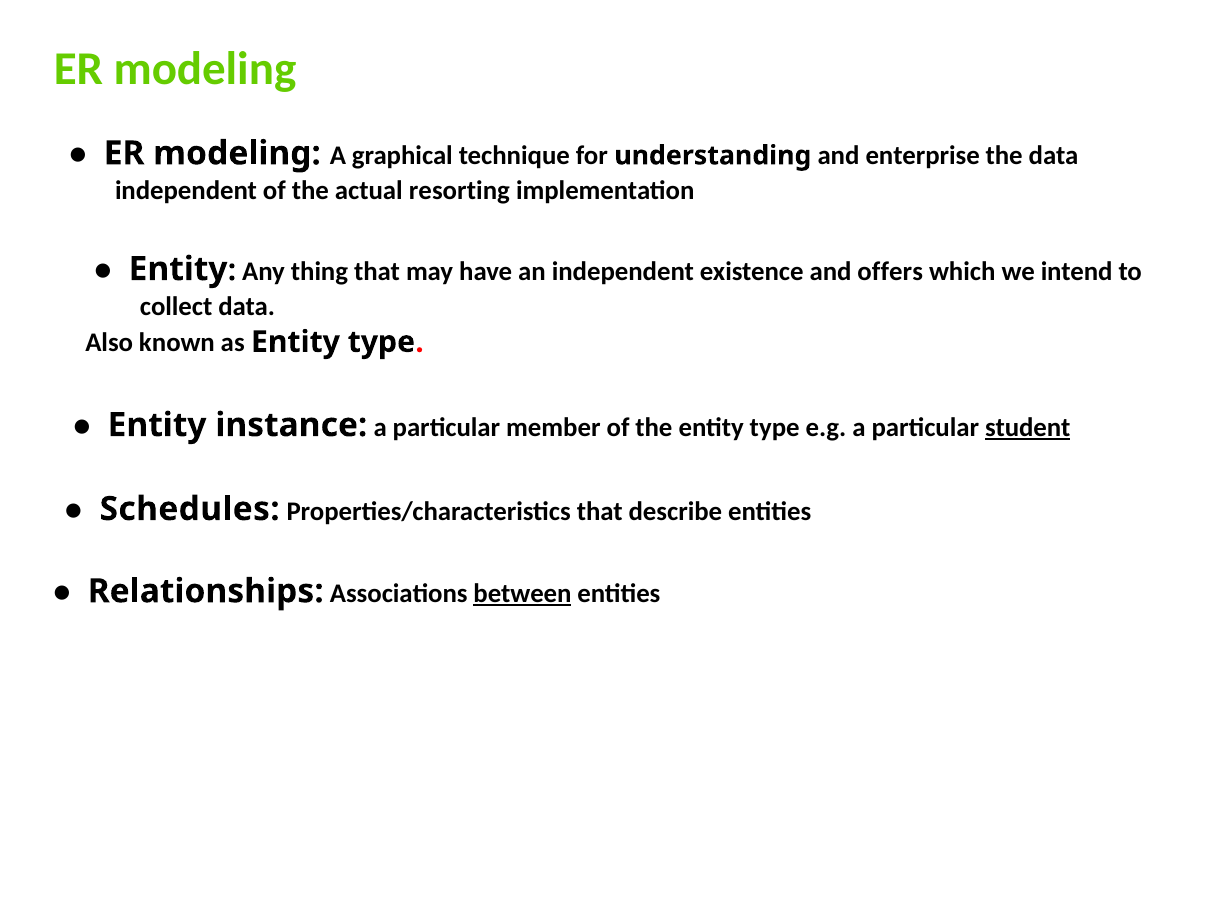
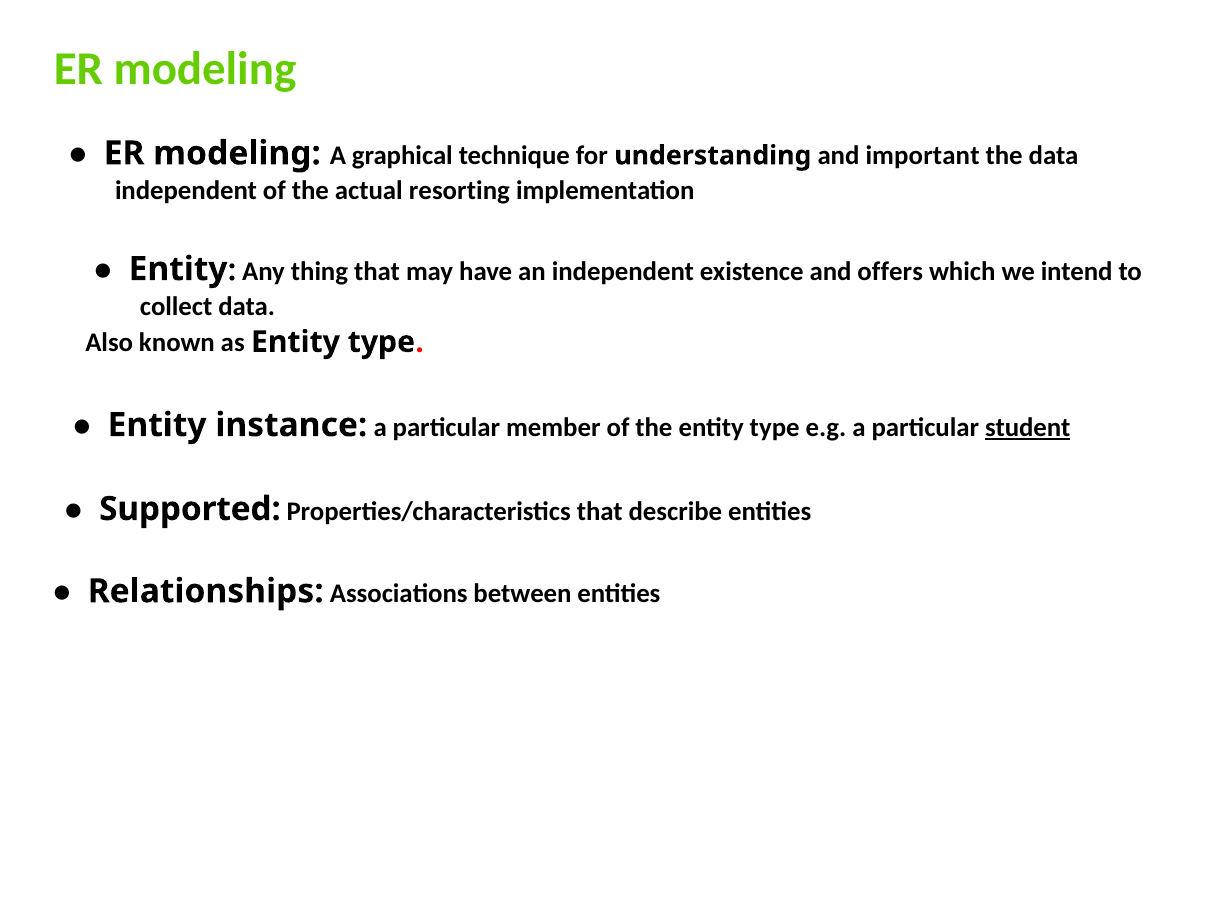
enterprise: enterprise -> important (923, 156)
Schedules: Schedules -> Supported (190, 509)
between underline: present -> none (523, 593)
